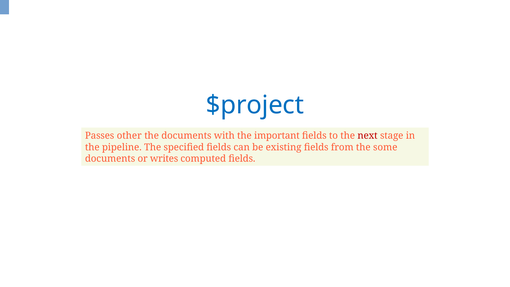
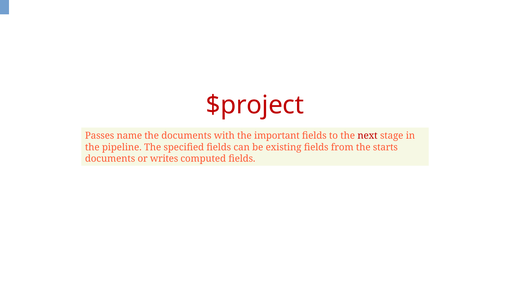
$project colour: blue -> red (255, 105)
other: other -> name (129, 136)
some: some -> starts (385, 147)
